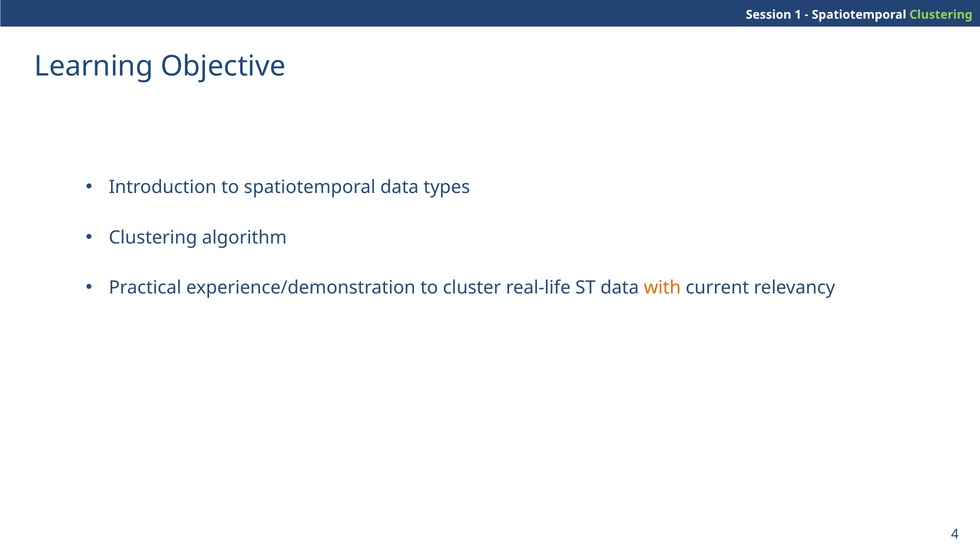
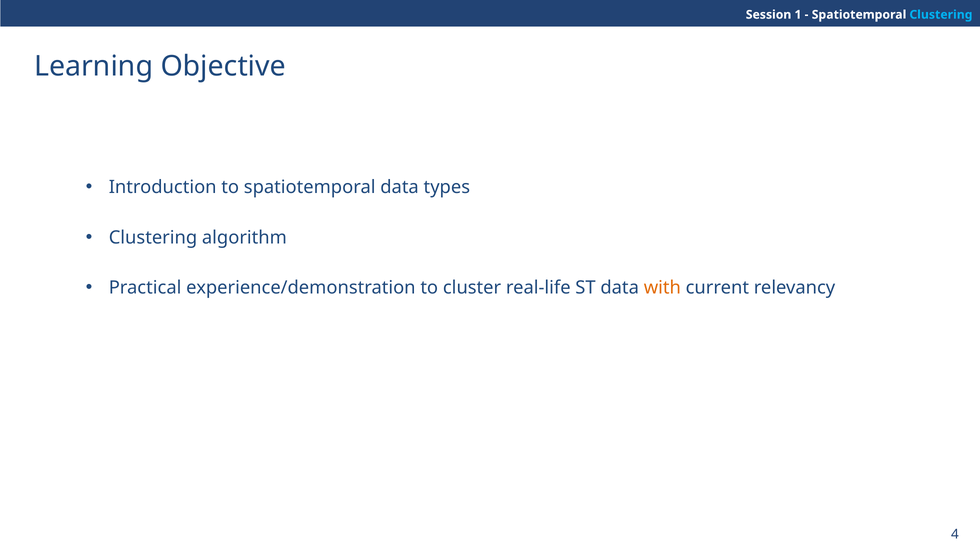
Clustering colour: light green -> light blue (941, 15)
